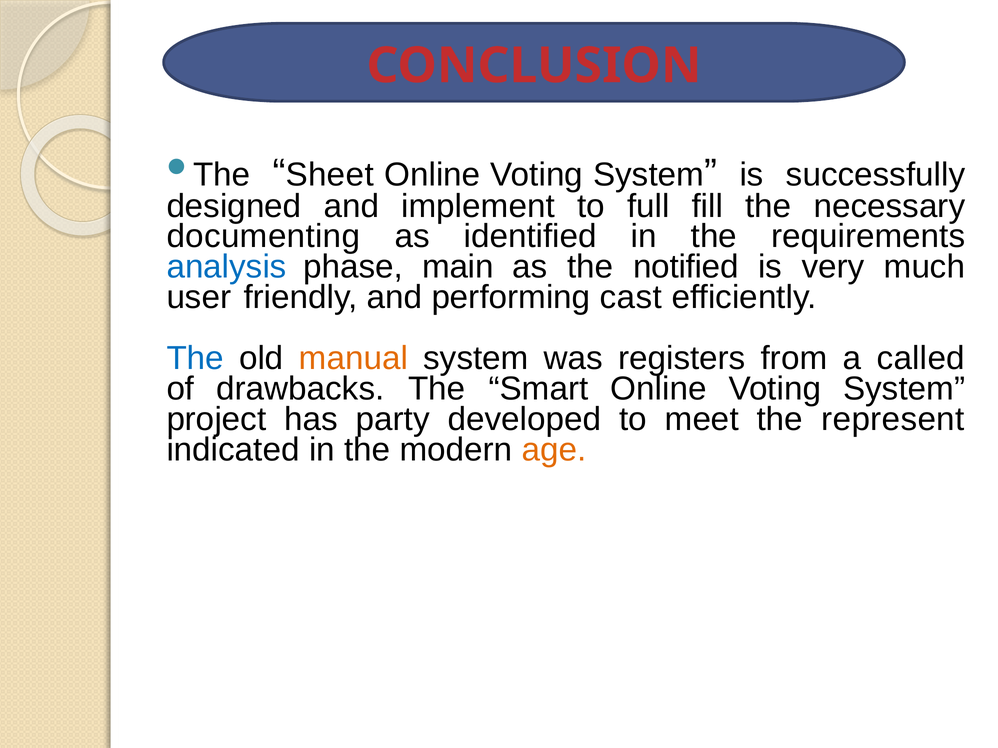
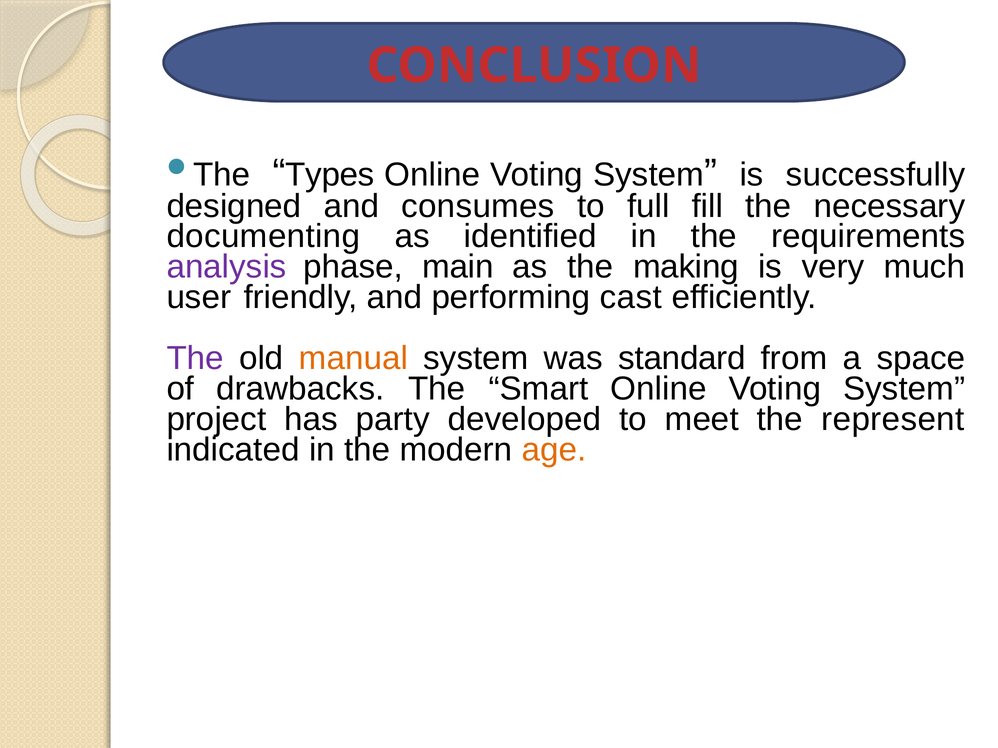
Sheet: Sheet -> Types (330, 175)
implement: implement -> consumes (478, 206)
analysis colour: blue -> purple (227, 267)
notified: notified -> making (686, 267)
The colour: blue -> purple (195, 358)
registers: registers -> standard (682, 358)
called: called -> space (921, 358)
